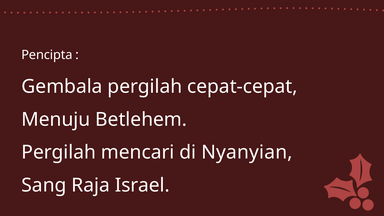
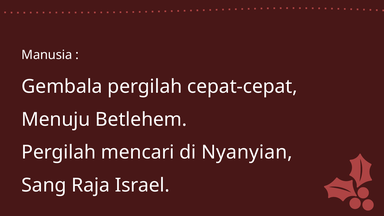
Pencipta: Pencipta -> Manusia (47, 55)
